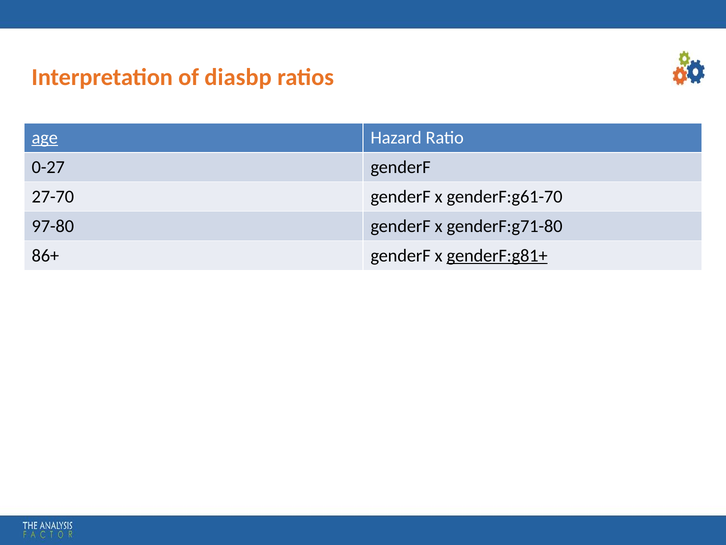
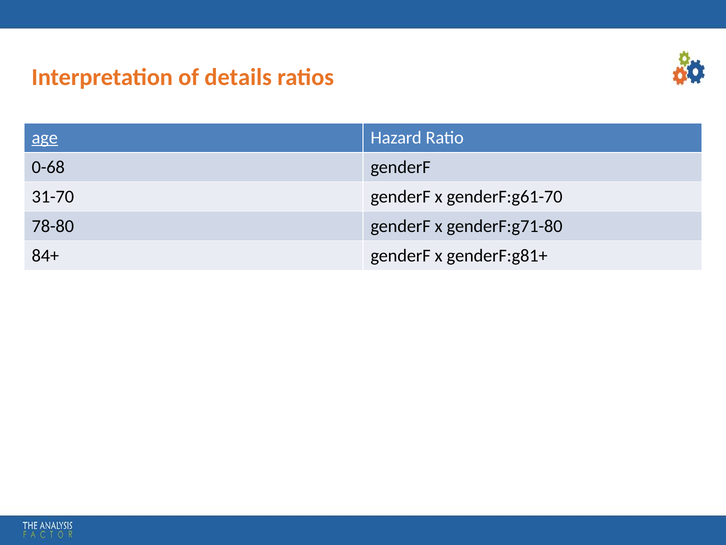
diasbp: diasbp -> details (238, 77)
0-27: 0-27 -> 0-68 (48, 167)
27-70: 27-70 -> 31-70 (53, 197)
97-80: 97-80 -> 78-80 (53, 226)
86+: 86+ -> 84+ (45, 255)
genderF:g81+ underline: present -> none (497, 255)
